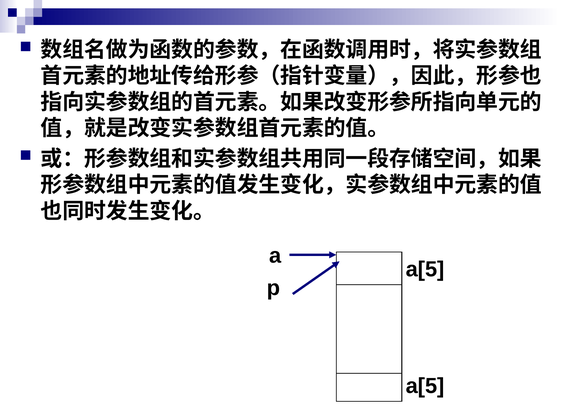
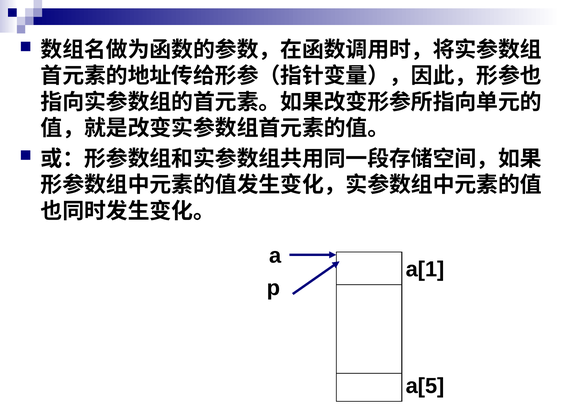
a[5: a[5 -> a[1 (425, 270)
